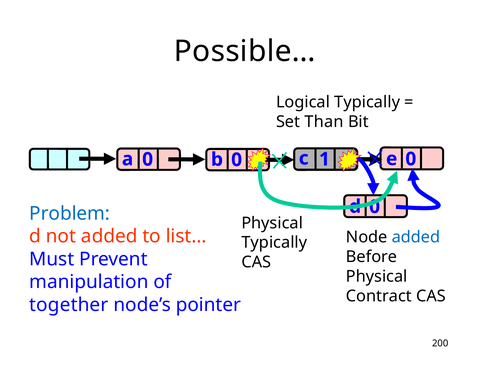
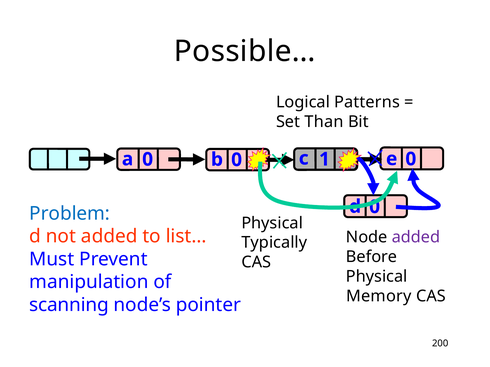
Logical Typically: Typically -> Patterns (367, 102)
added colour: blue -> purple (416, 238)
Contract: Contract -> Memory (379, 296)
together: together -> scanning (69, 305)
